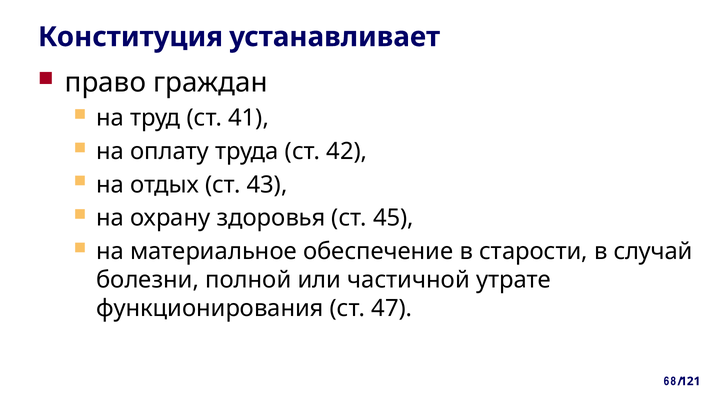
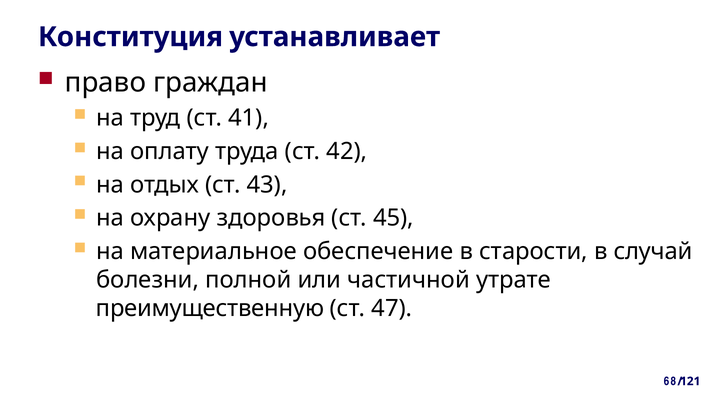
функционирования: функционирования -> преимущественную (210, 309)
